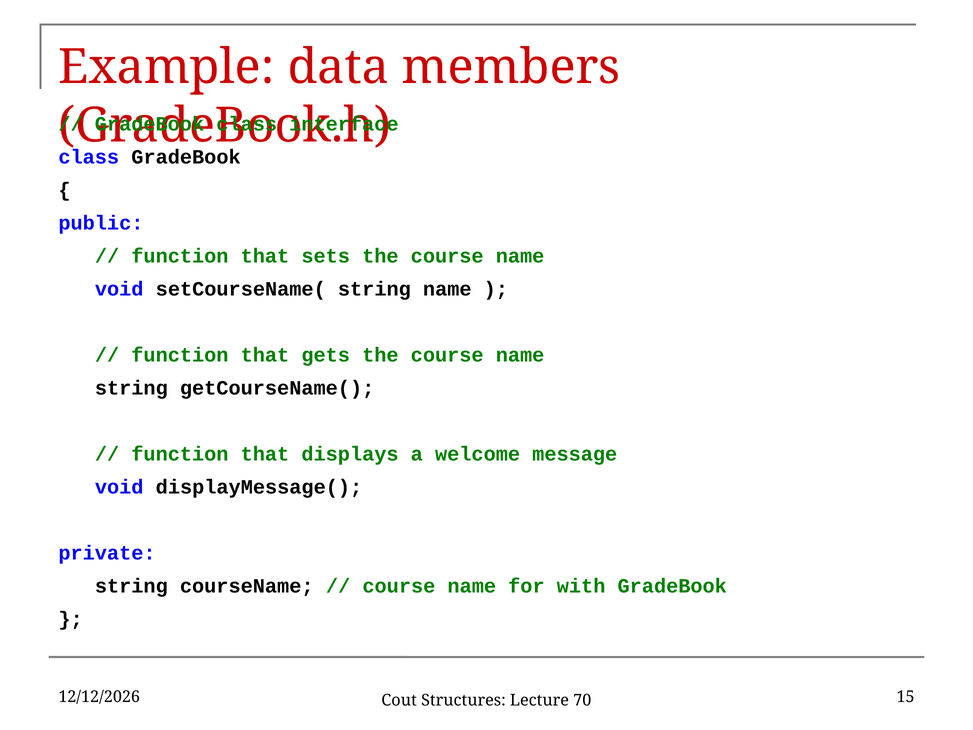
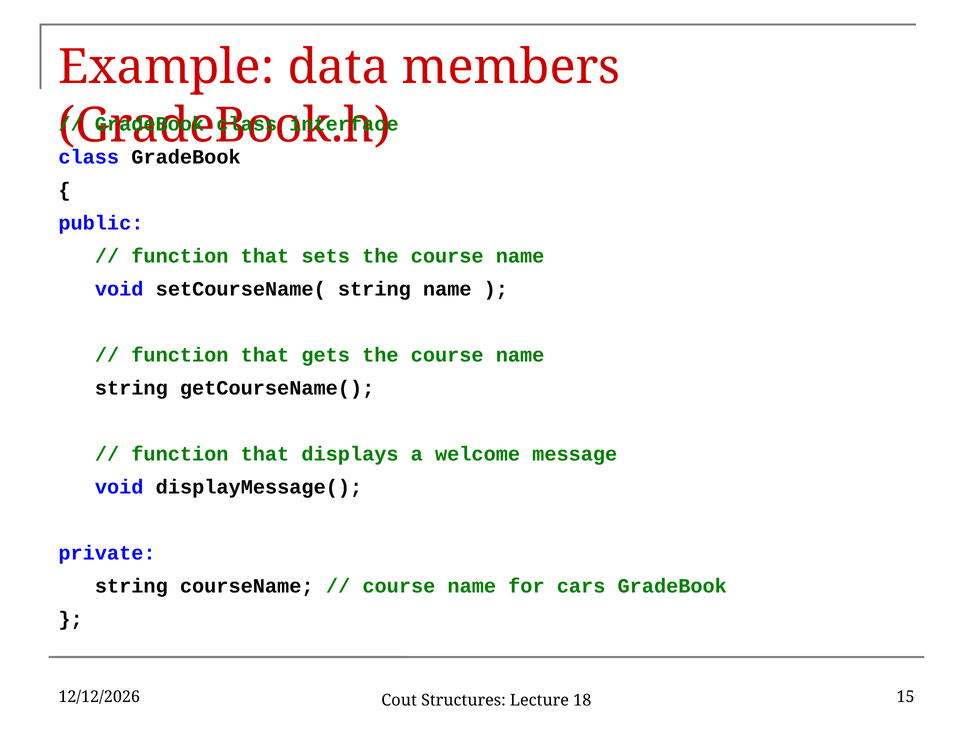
with: with -> cars (581, 586)
70: 70 -> 18 (582, 700)
